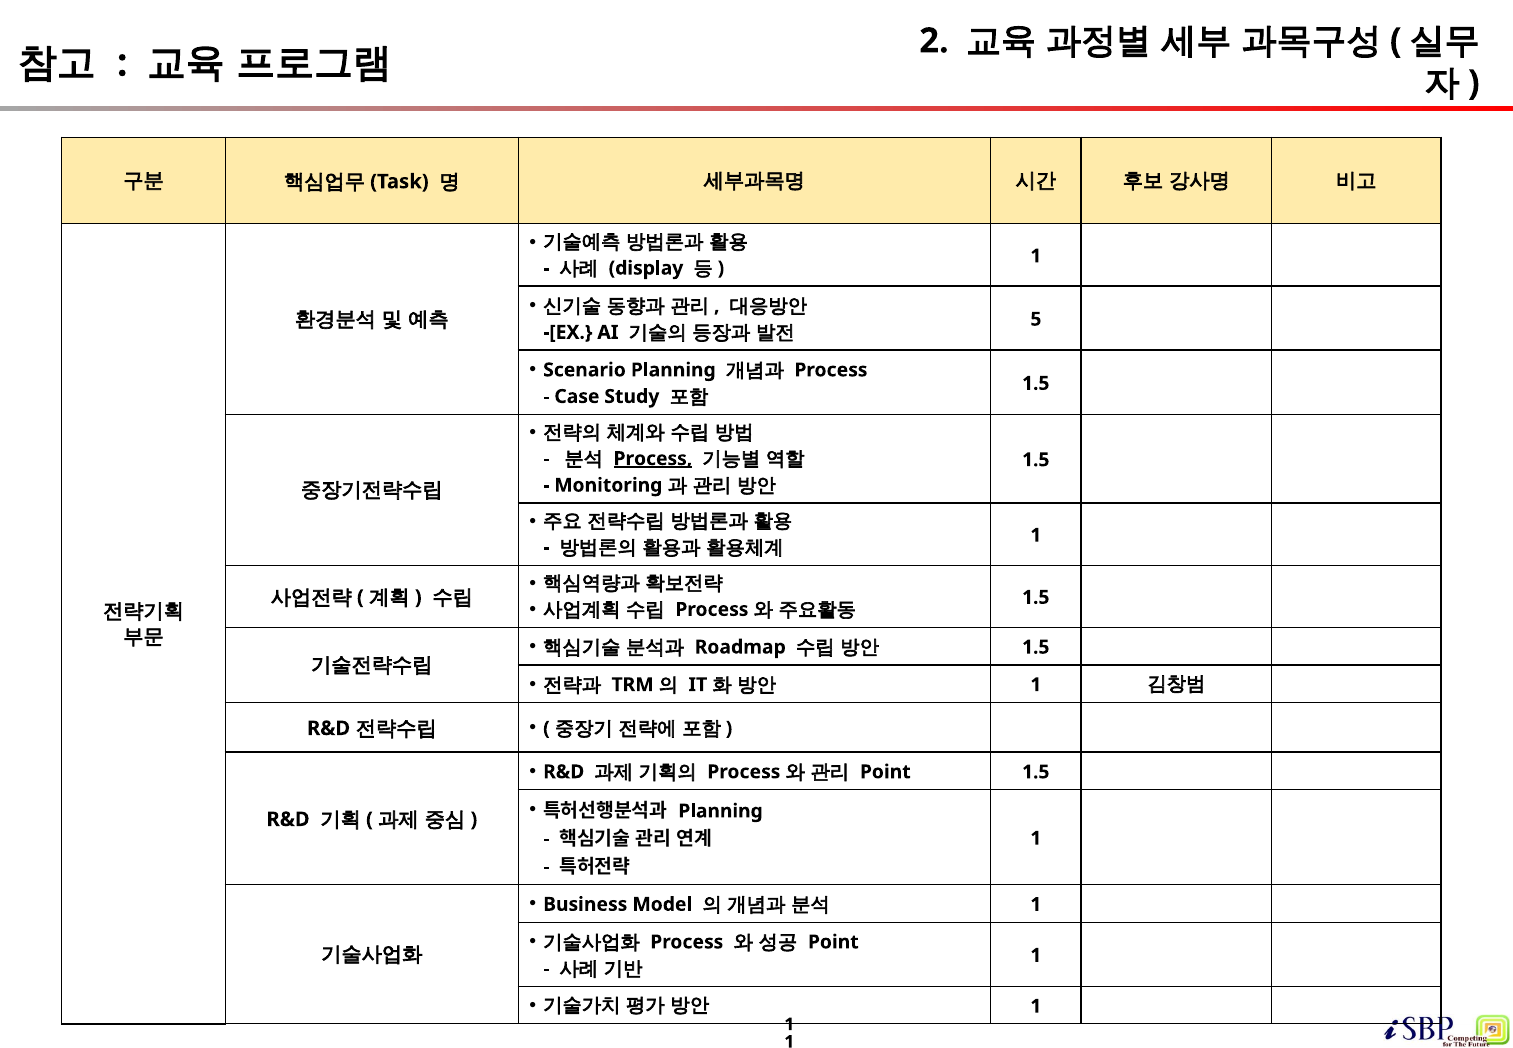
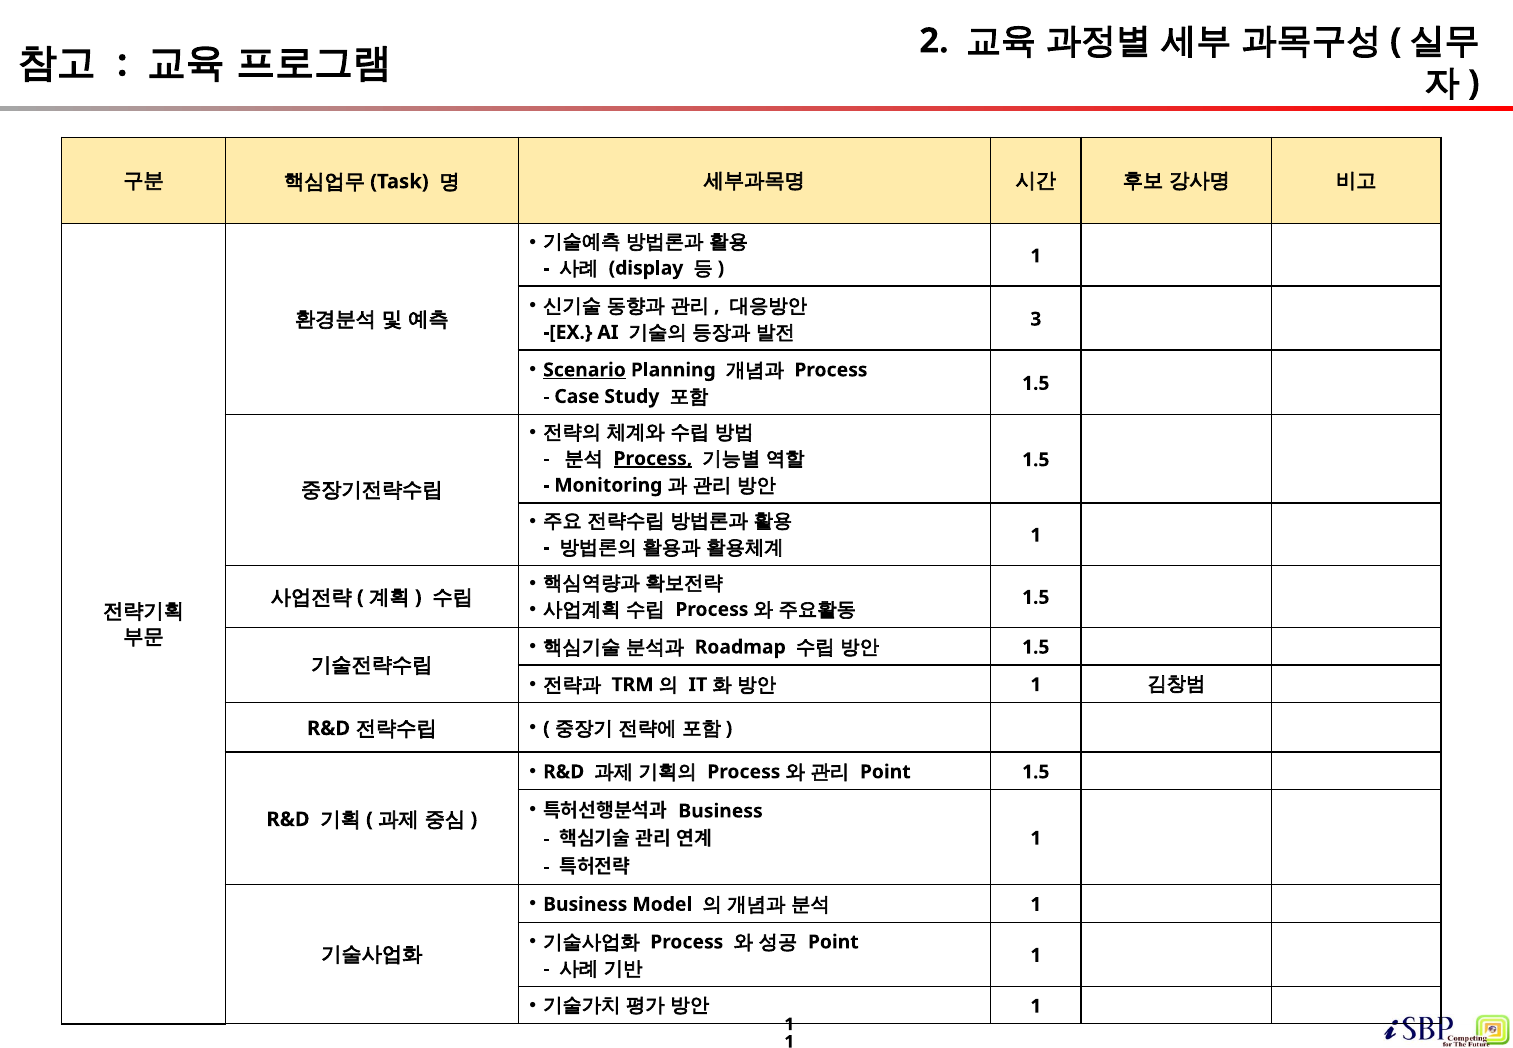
5: 5 -> 3 (1036, 319)
Scenario underline: none -> present (584, 370)
Planning: Planning -> Business (721, 811)
